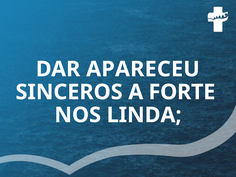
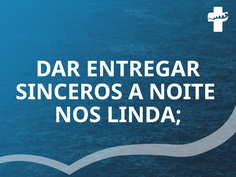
APARECEU: APARECEU -> ENTREGAR (143, 69)
FORTE: FORTE -> NOITE (182, 92)
